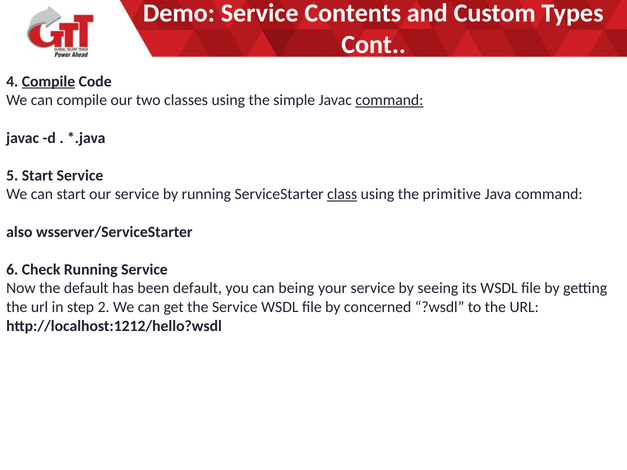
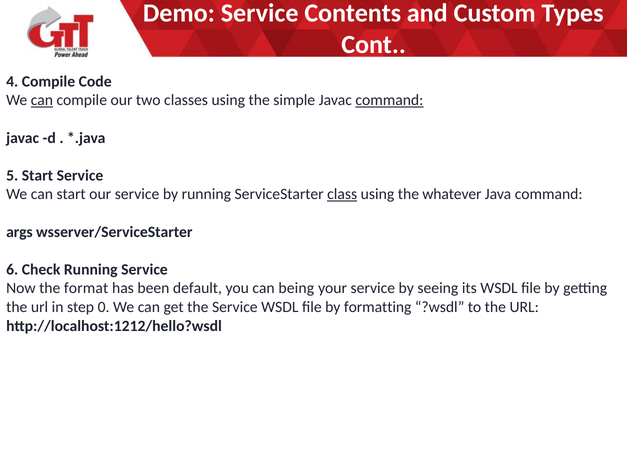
Compile underline: present -> none (48, 81)
can underline: none -> present (42, 100)
primitive: primitive -> whatever (452, 194)
also: also -> args (19, 232)
the default: default -> format (86, 288)
2: 2 -> 0 (104, 307)
concerned: concerned -> formatting (378, 307)
